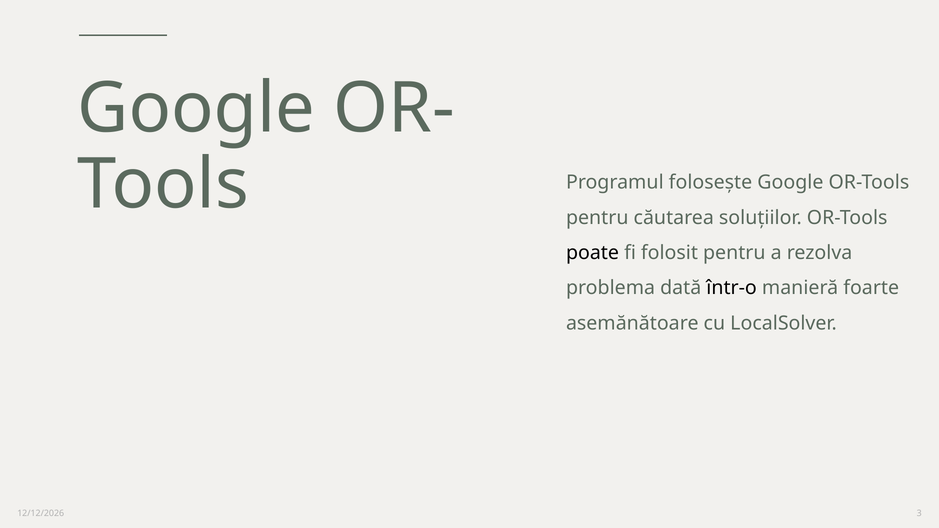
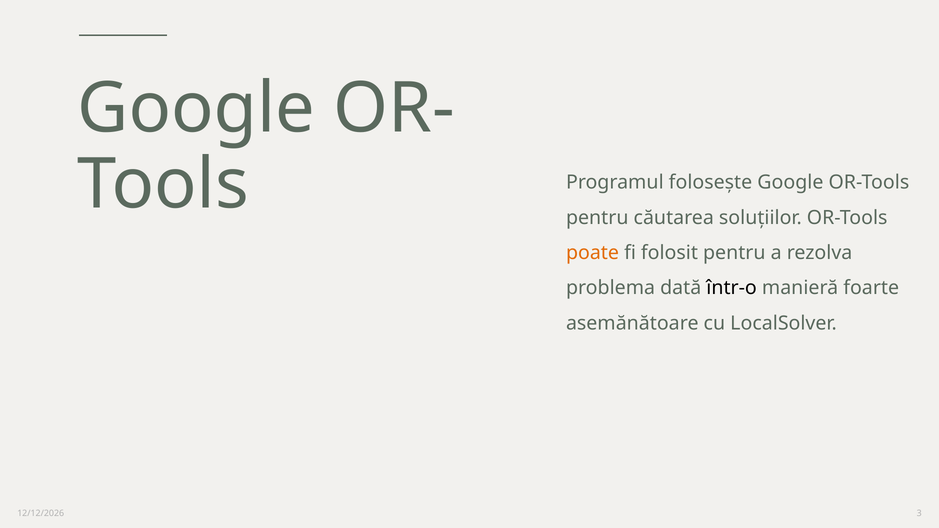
poate colour: black -> orange (592, 253)
